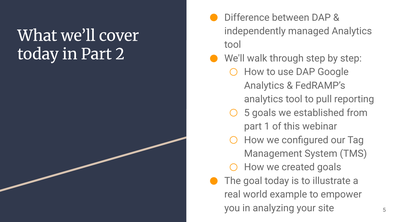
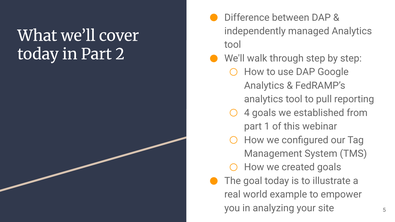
5: 5 -> 4 (247, 113)
